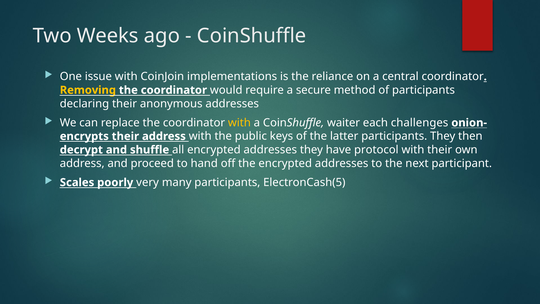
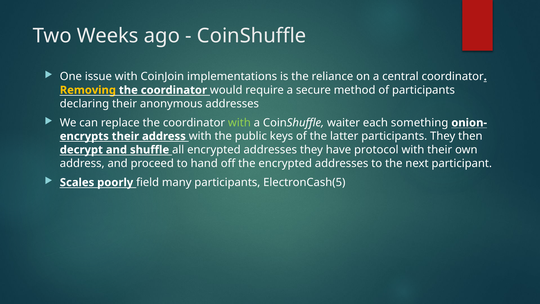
with colour: yellow -> light green (239, 123)
challenges: challenges -> something (420, 123)
very: very -> field (148, 182)
